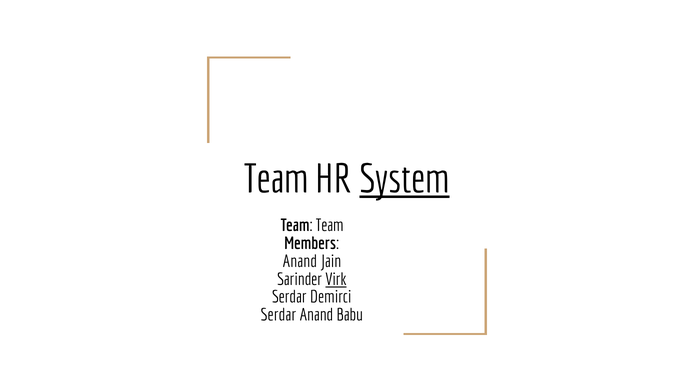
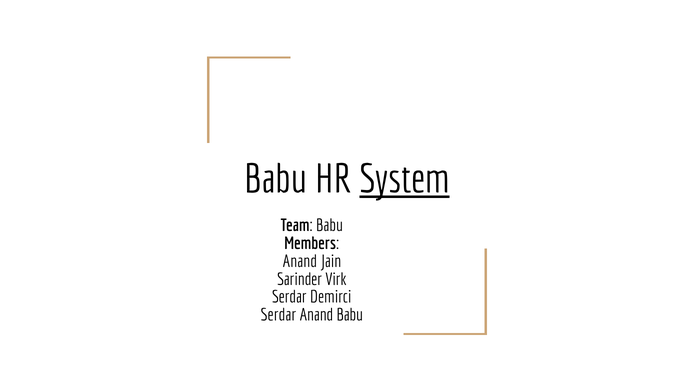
Team: Team -> Babu (276, 179)
Team Team: Team -> Babu (329, 225)
Virk underline: present -> none (336, 279)
